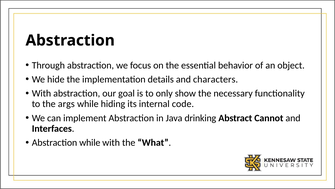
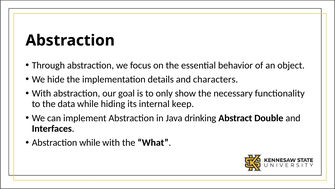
args: args -> data (66, 104)
code: code -> keep (183, 104)
Cannot: Cannot -> Double (269, 118)
